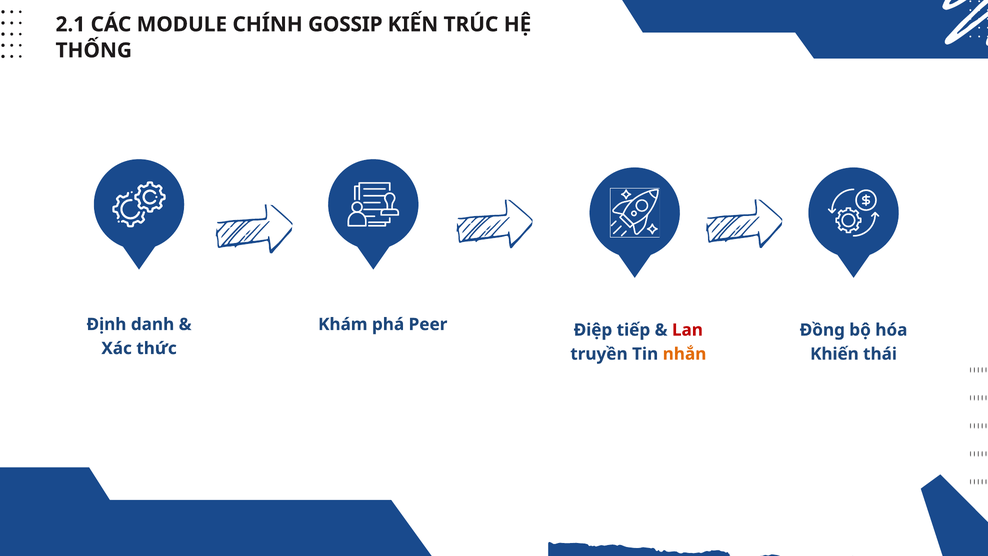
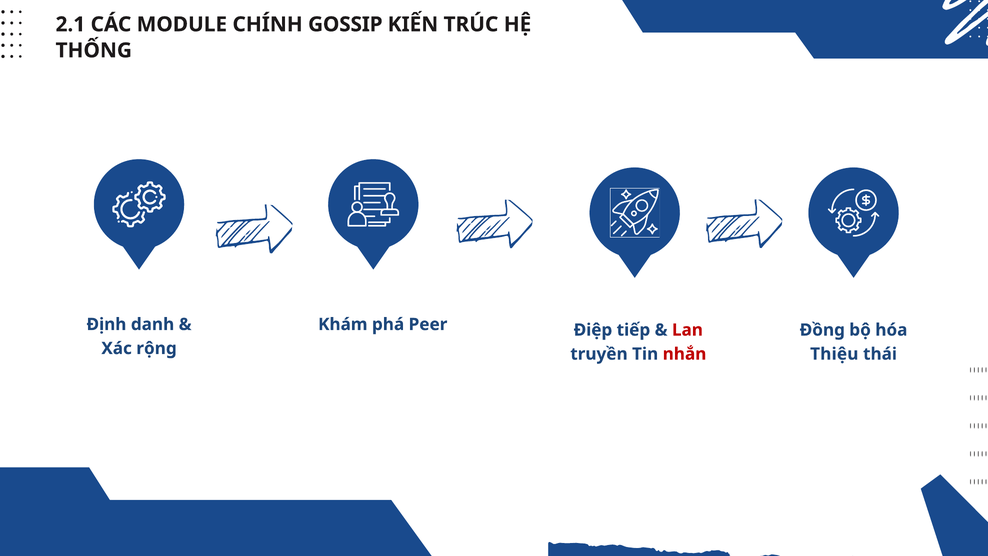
thức: thức -> rộng (157, 348)
nhắn colour: orange -> red (685, 354)
Khiến: Khiến -> Thiệu (834, 354)
